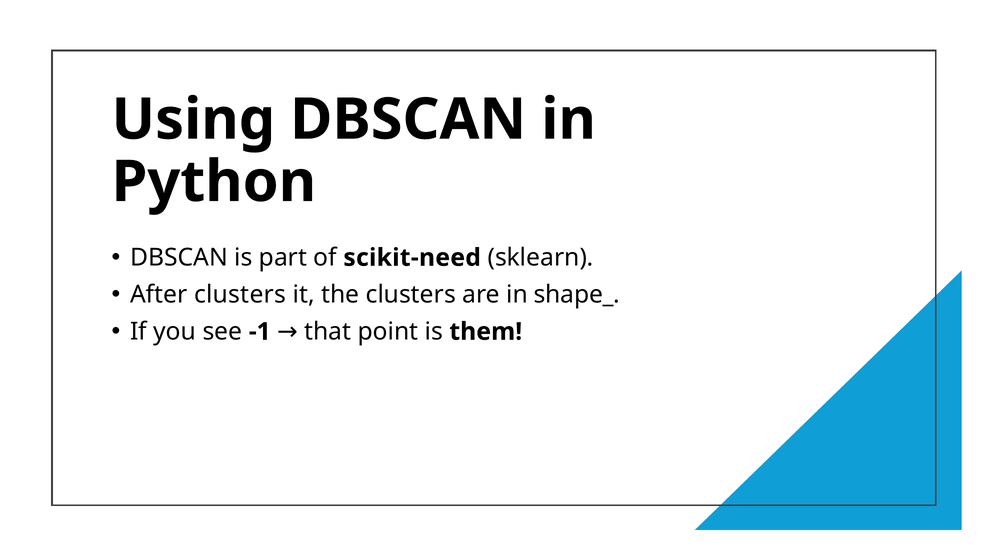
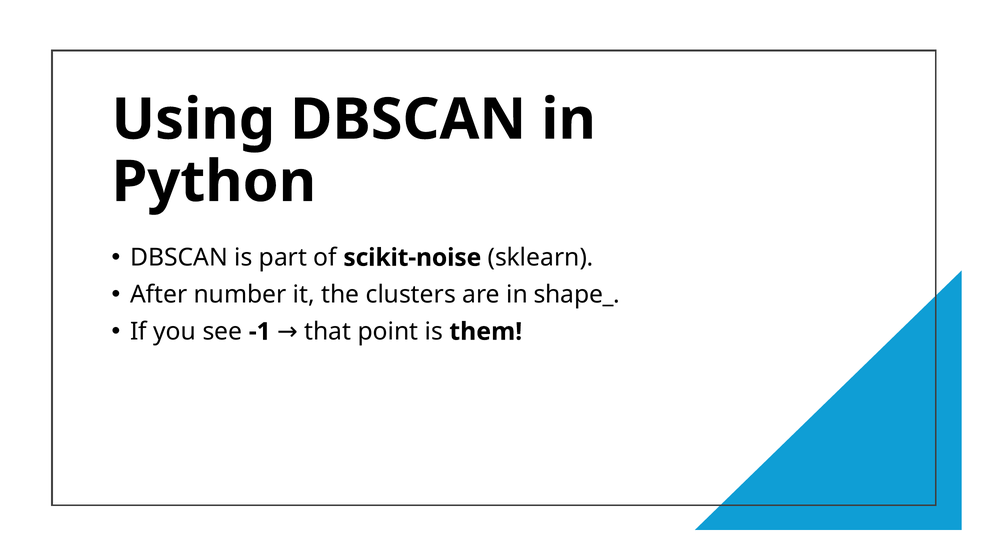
scikit-need: scikit-need -> scikit-noise (412, 258)
After clusters: clusters -> number (240, 295)
